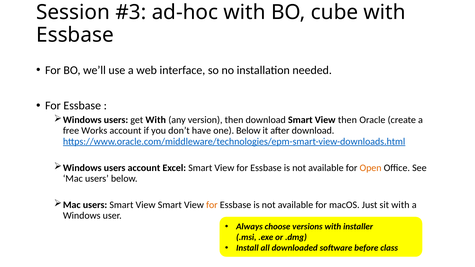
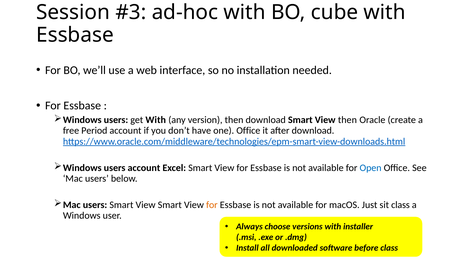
Works: Works -> Period (94, 131)
one Below: Below -> Office (248, 131)
Open colour: orange -> blue (371, 168)
sit with: with -> class (400, 205)
